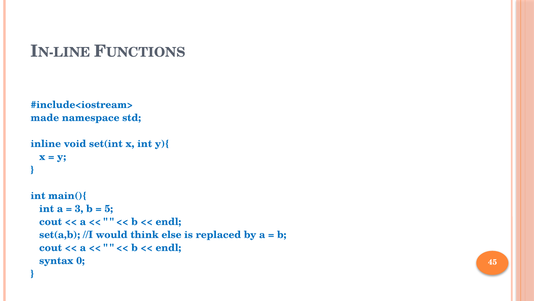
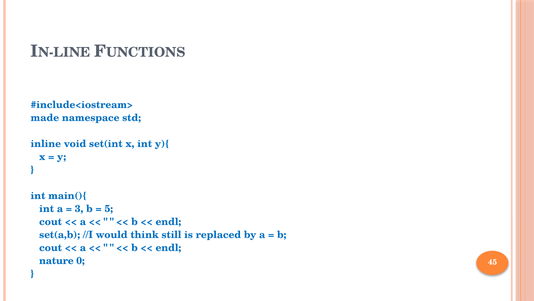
else: else -> still (171, 234)
syntax: syntax -> nature (56, 260)
